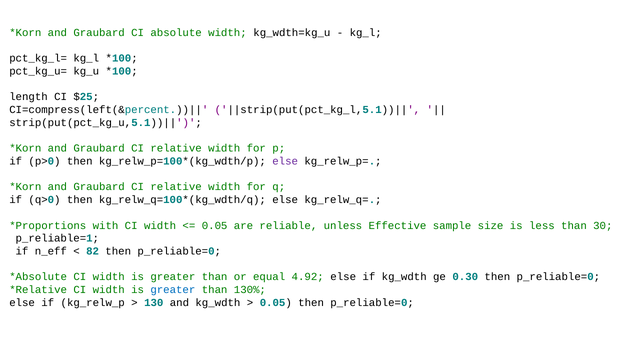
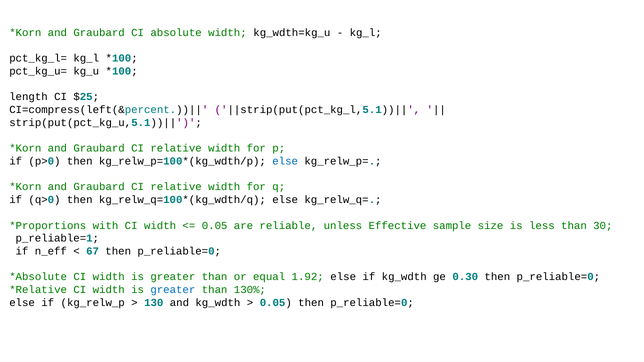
else colour: purple -> blue (285, 161)
82: 82 -> 67 (93, 251)
4.92: 4.92 -> 1.92 (308, 277)
